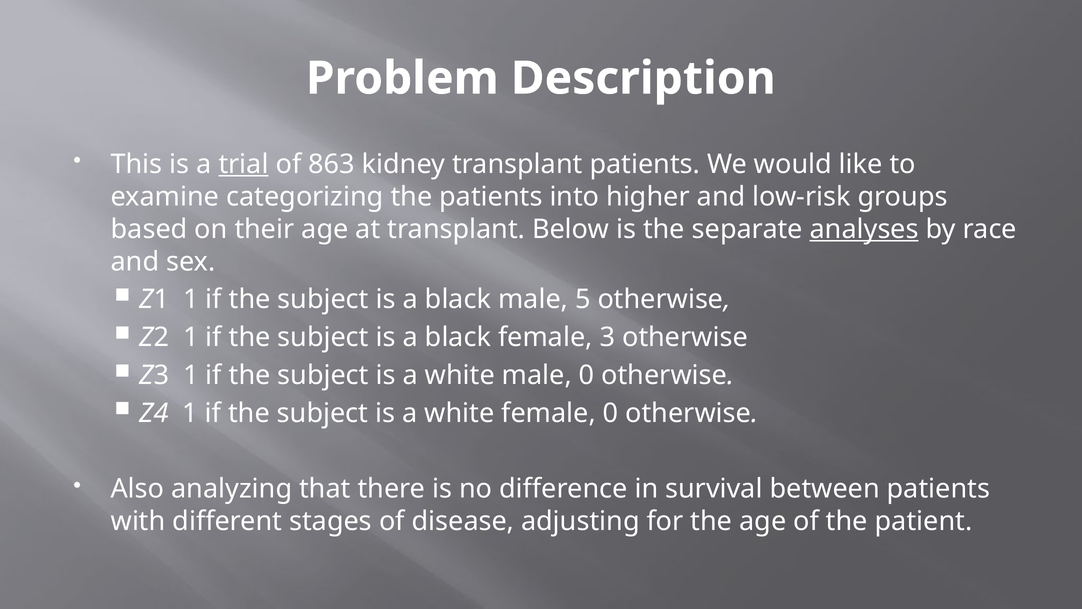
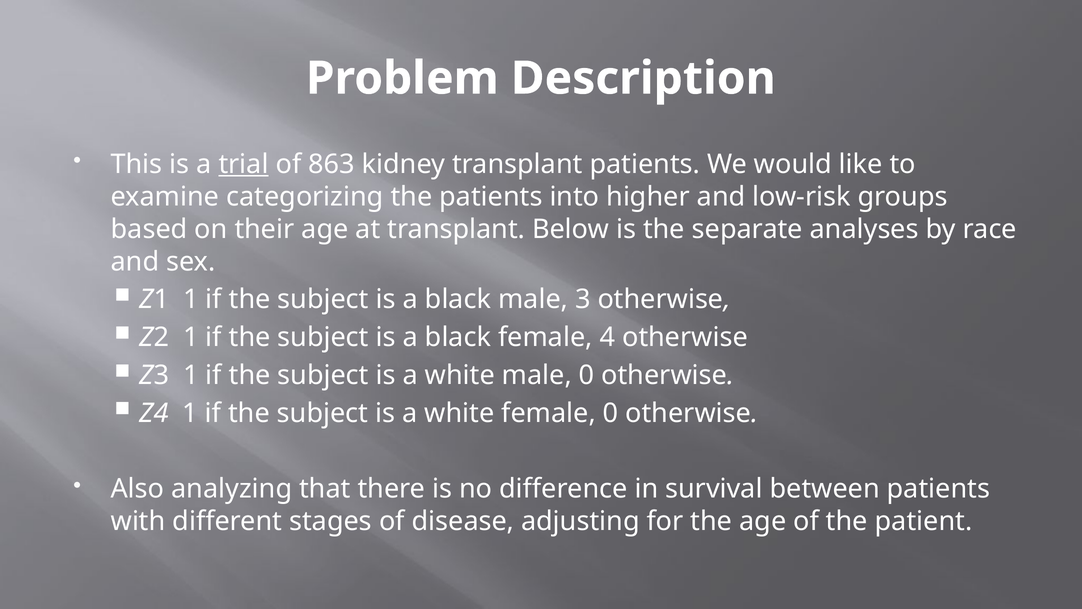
analyses underline: present -> none (864, 229)
5: 5 -> 3 (583, 299)
3: 3 -> 4 (607, 337)
